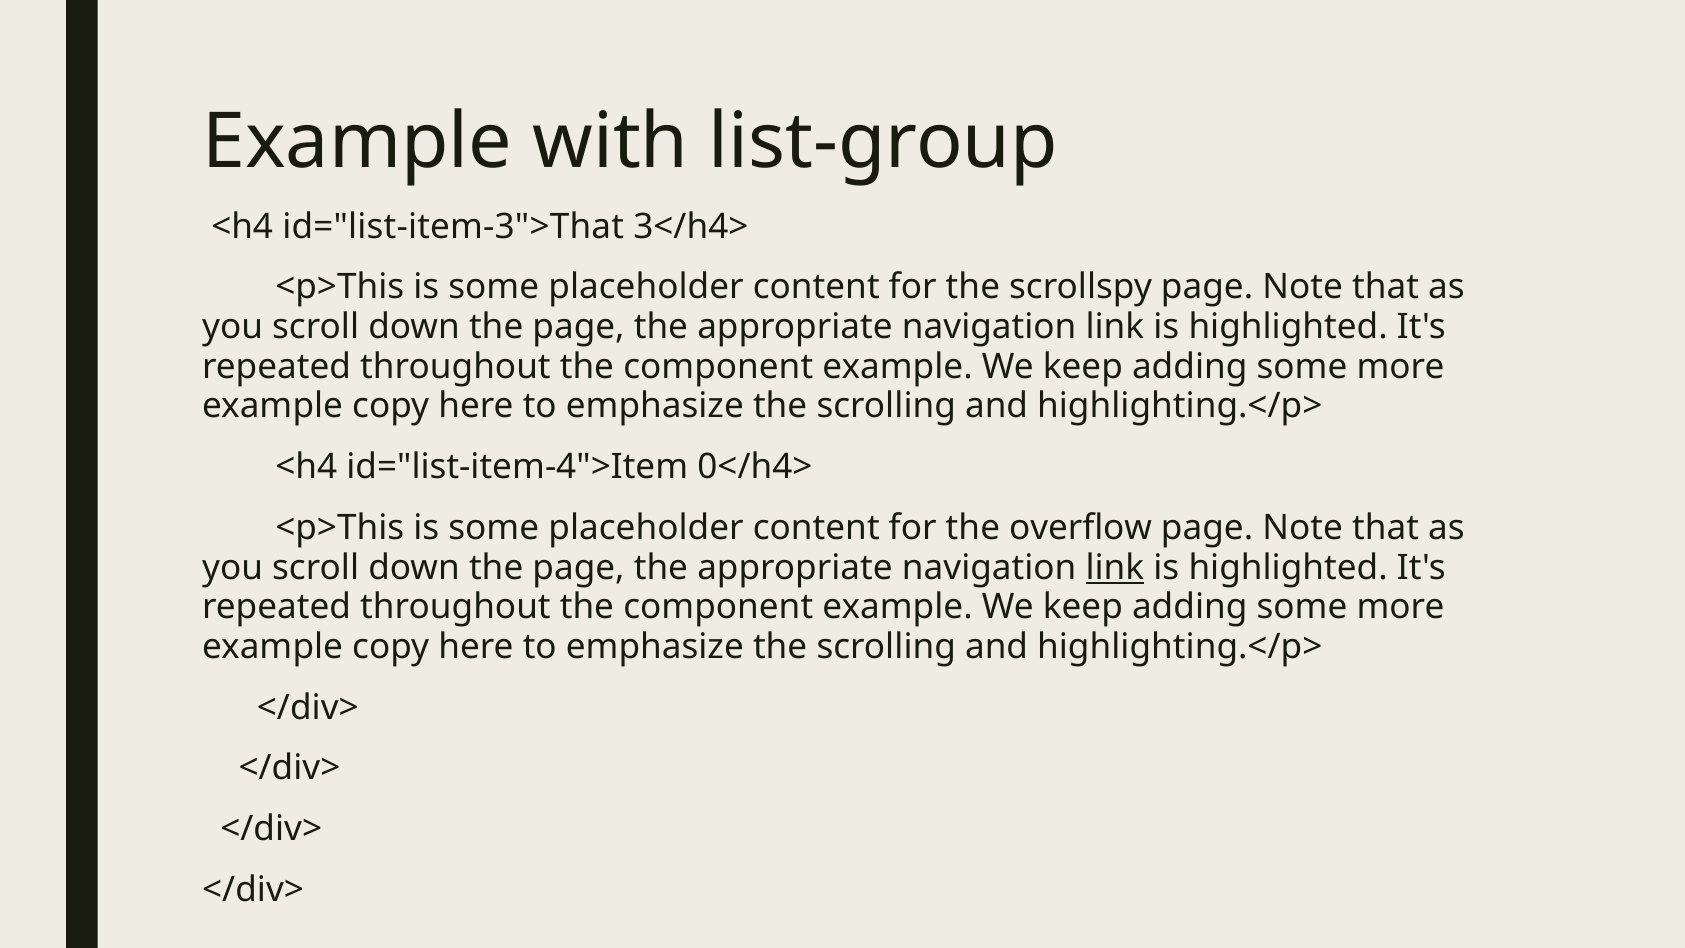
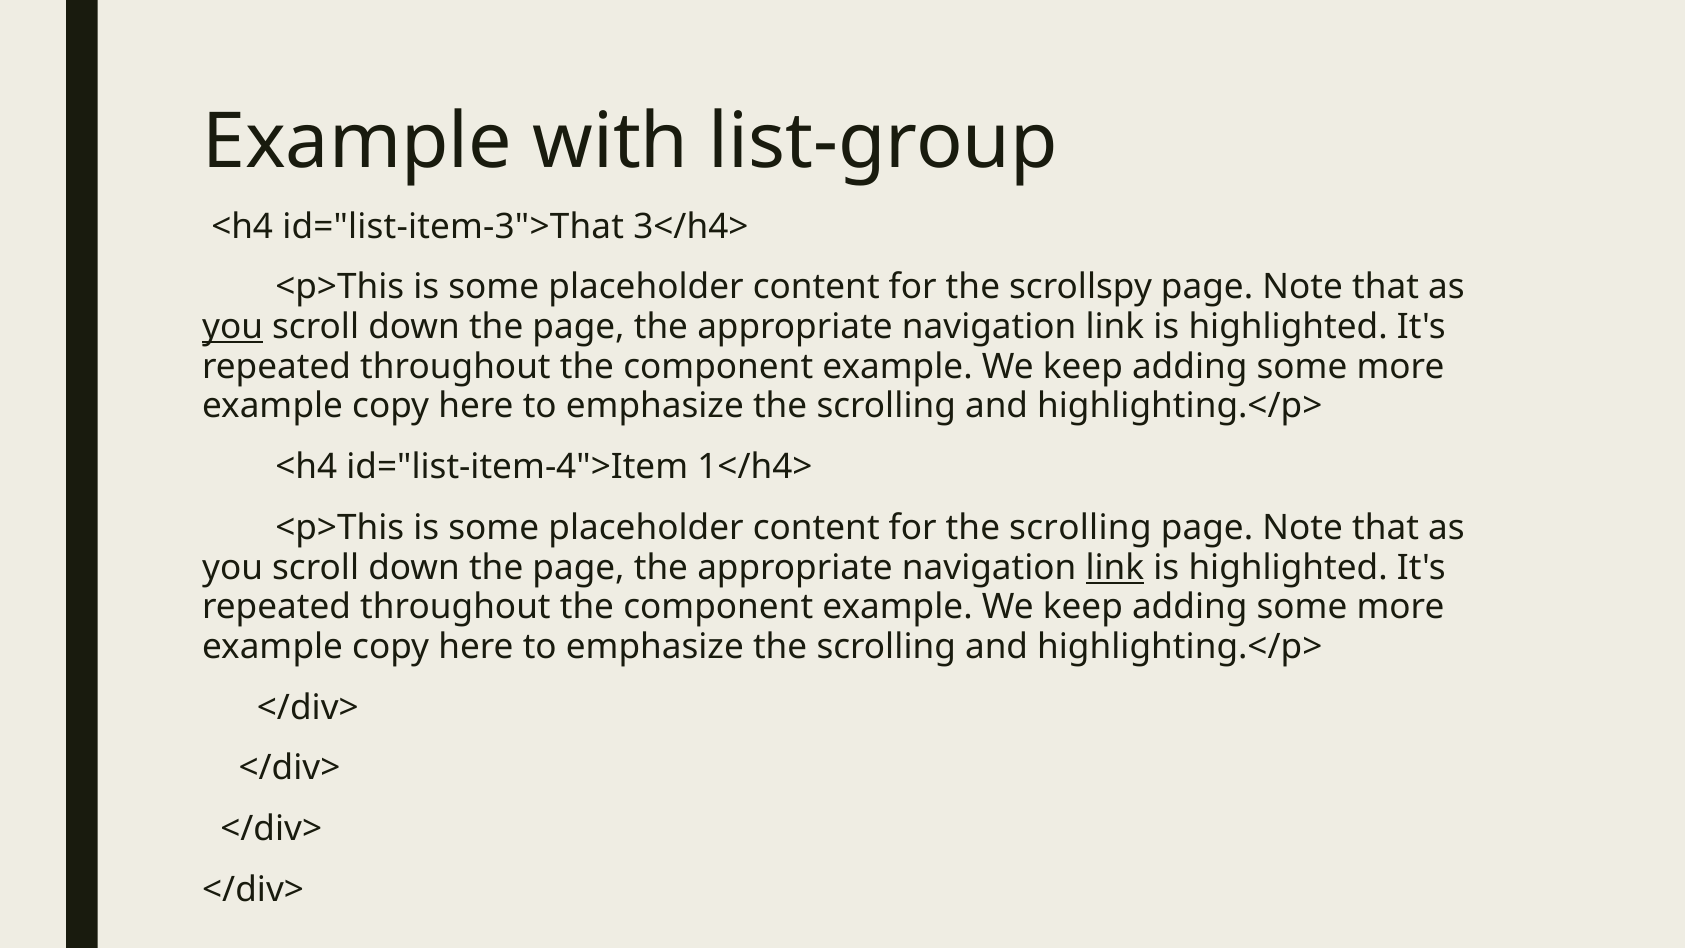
you underline: none -> present (233, 327)
0</h4>: 0</h4> -> 1</h4> (755, 467)
for the overflow: overflow -> scrolling (1080, 528)
